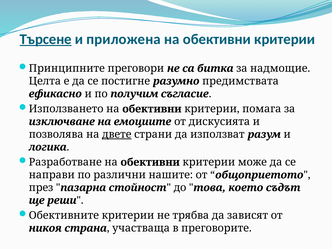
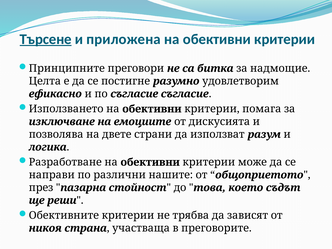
предимствата: предимствата -> удовлетворим (241, 81)
по получим: получим -> съгласие (134, 94)
двете underline: present -> none (117, 134)
